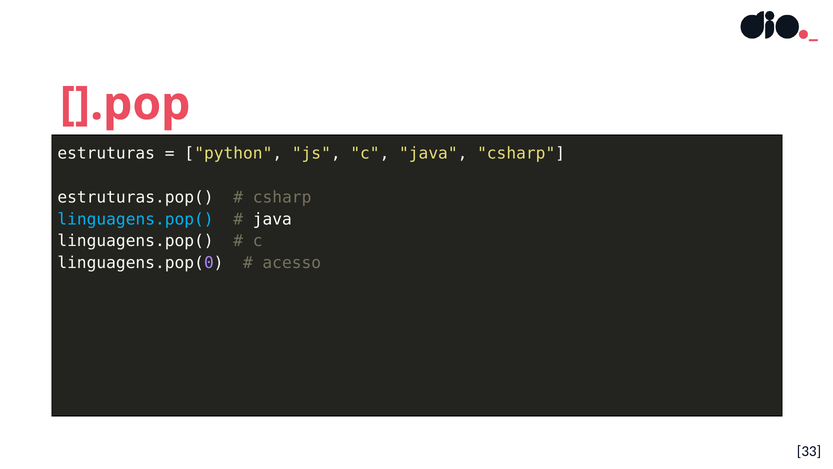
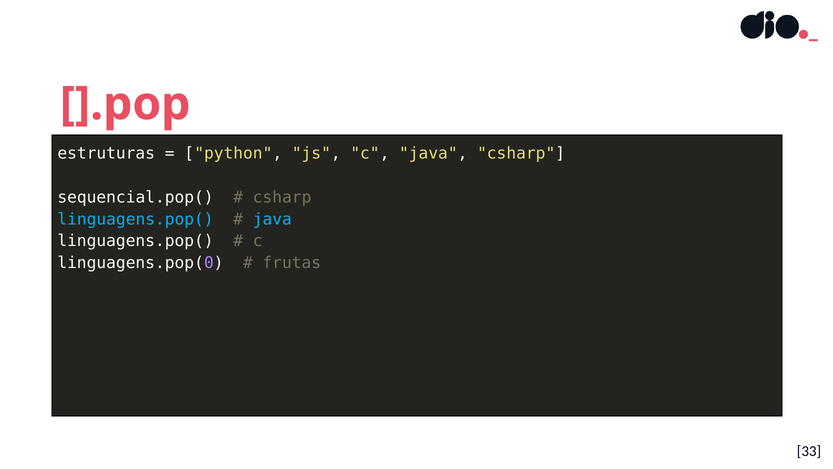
estruturas.pop(: estruturas.pop( -> sequencial.pop( (136, 197)
java colour: white -> light blue (272, 219)
acesso: acesso -> frutas (292, 263)
